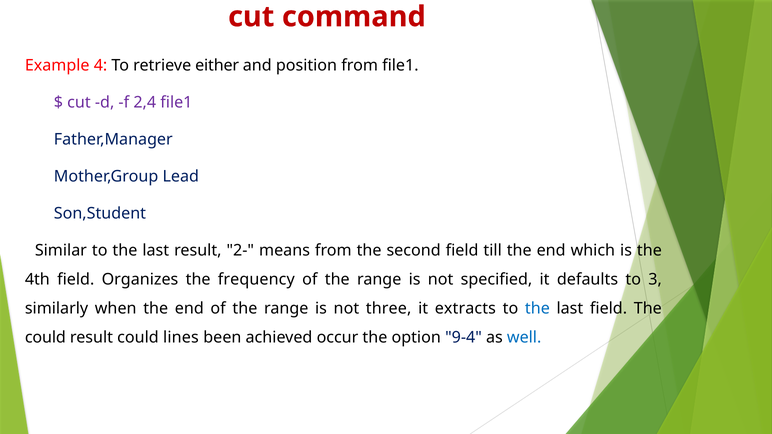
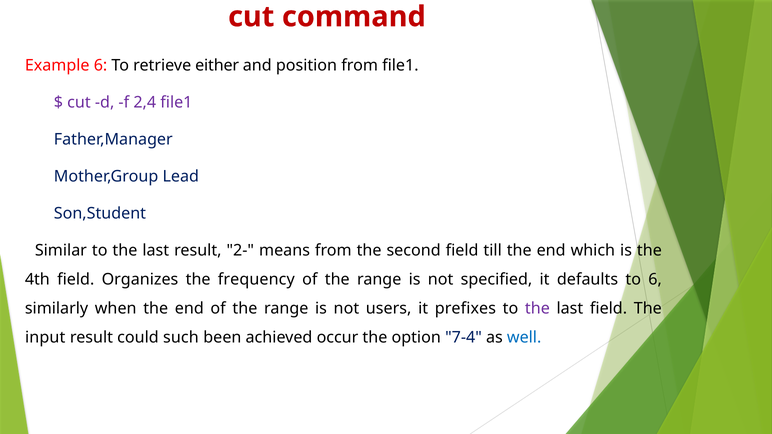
Example 4: 4 -> 6 (101, 66)
to 3: 3 -> 6 (655, 280)
three: three -> users (389, 309)
extracts: extracts -> prefixes (465, 309)
the colour: blue -> purple (537, 309)
could: could -> input (45, 337)
lines: lines -> such (181, 337)
9-4: 9-4 -> 7-4 (463, 337)
